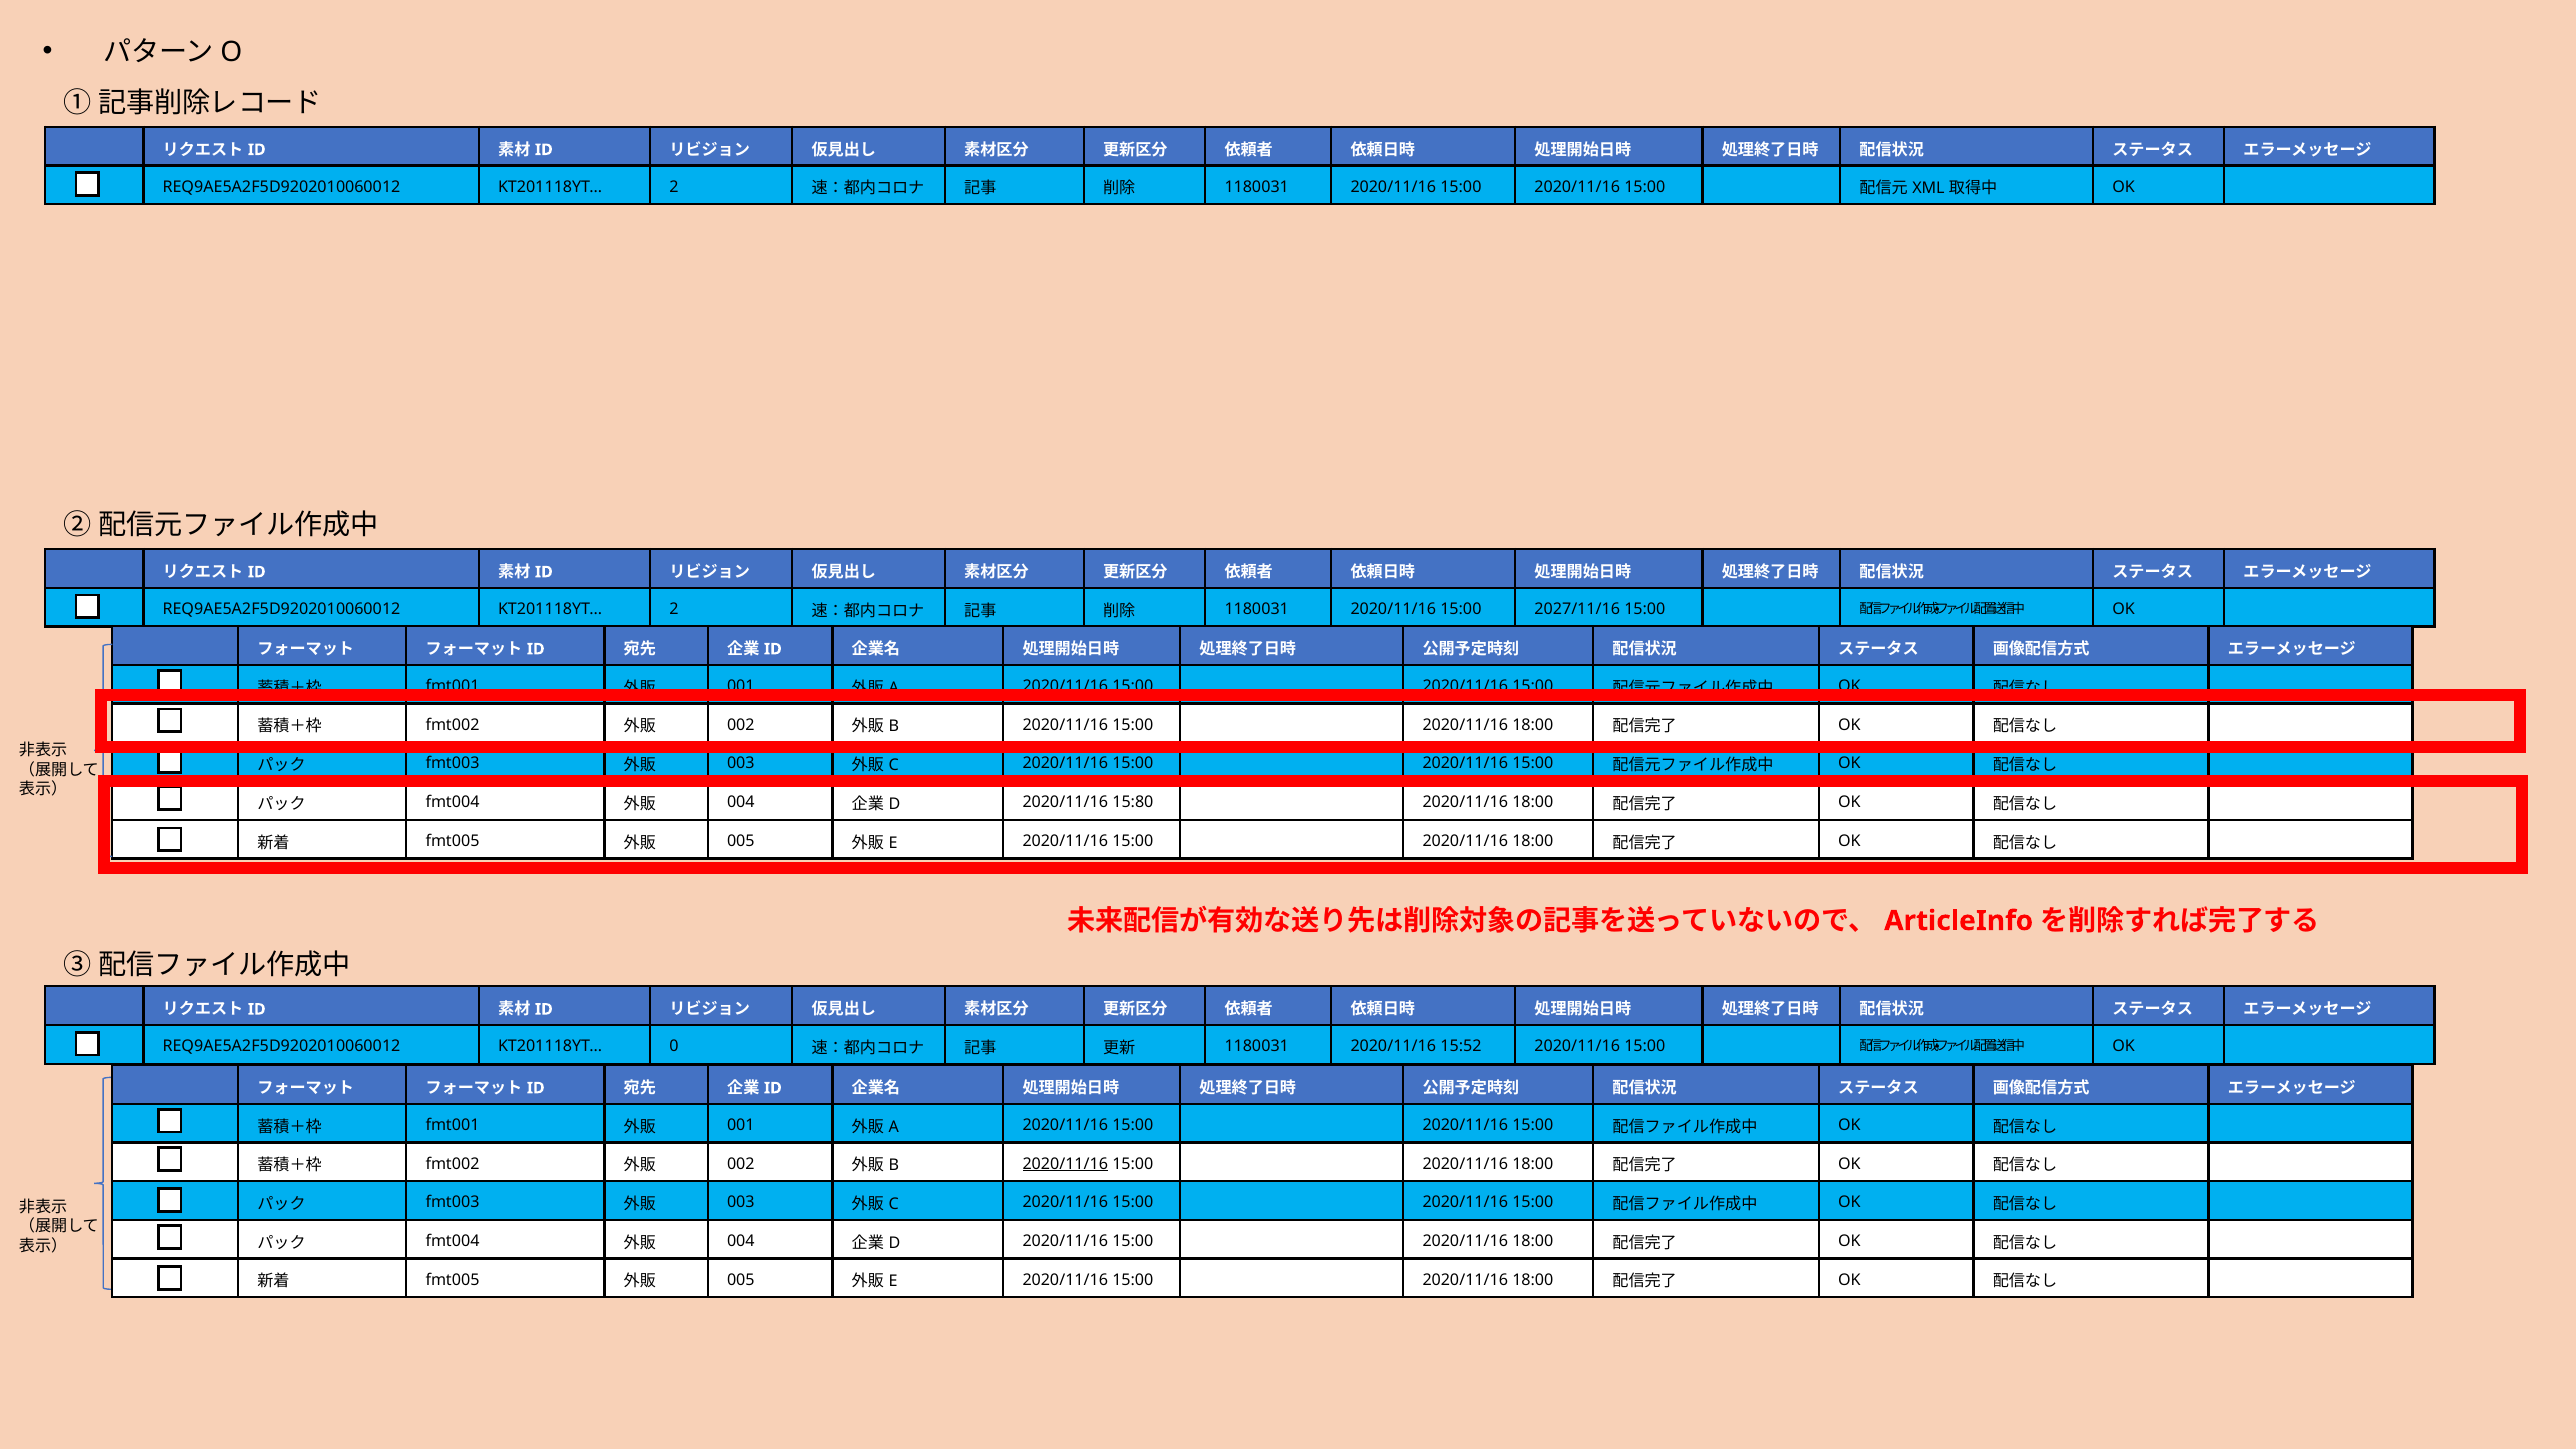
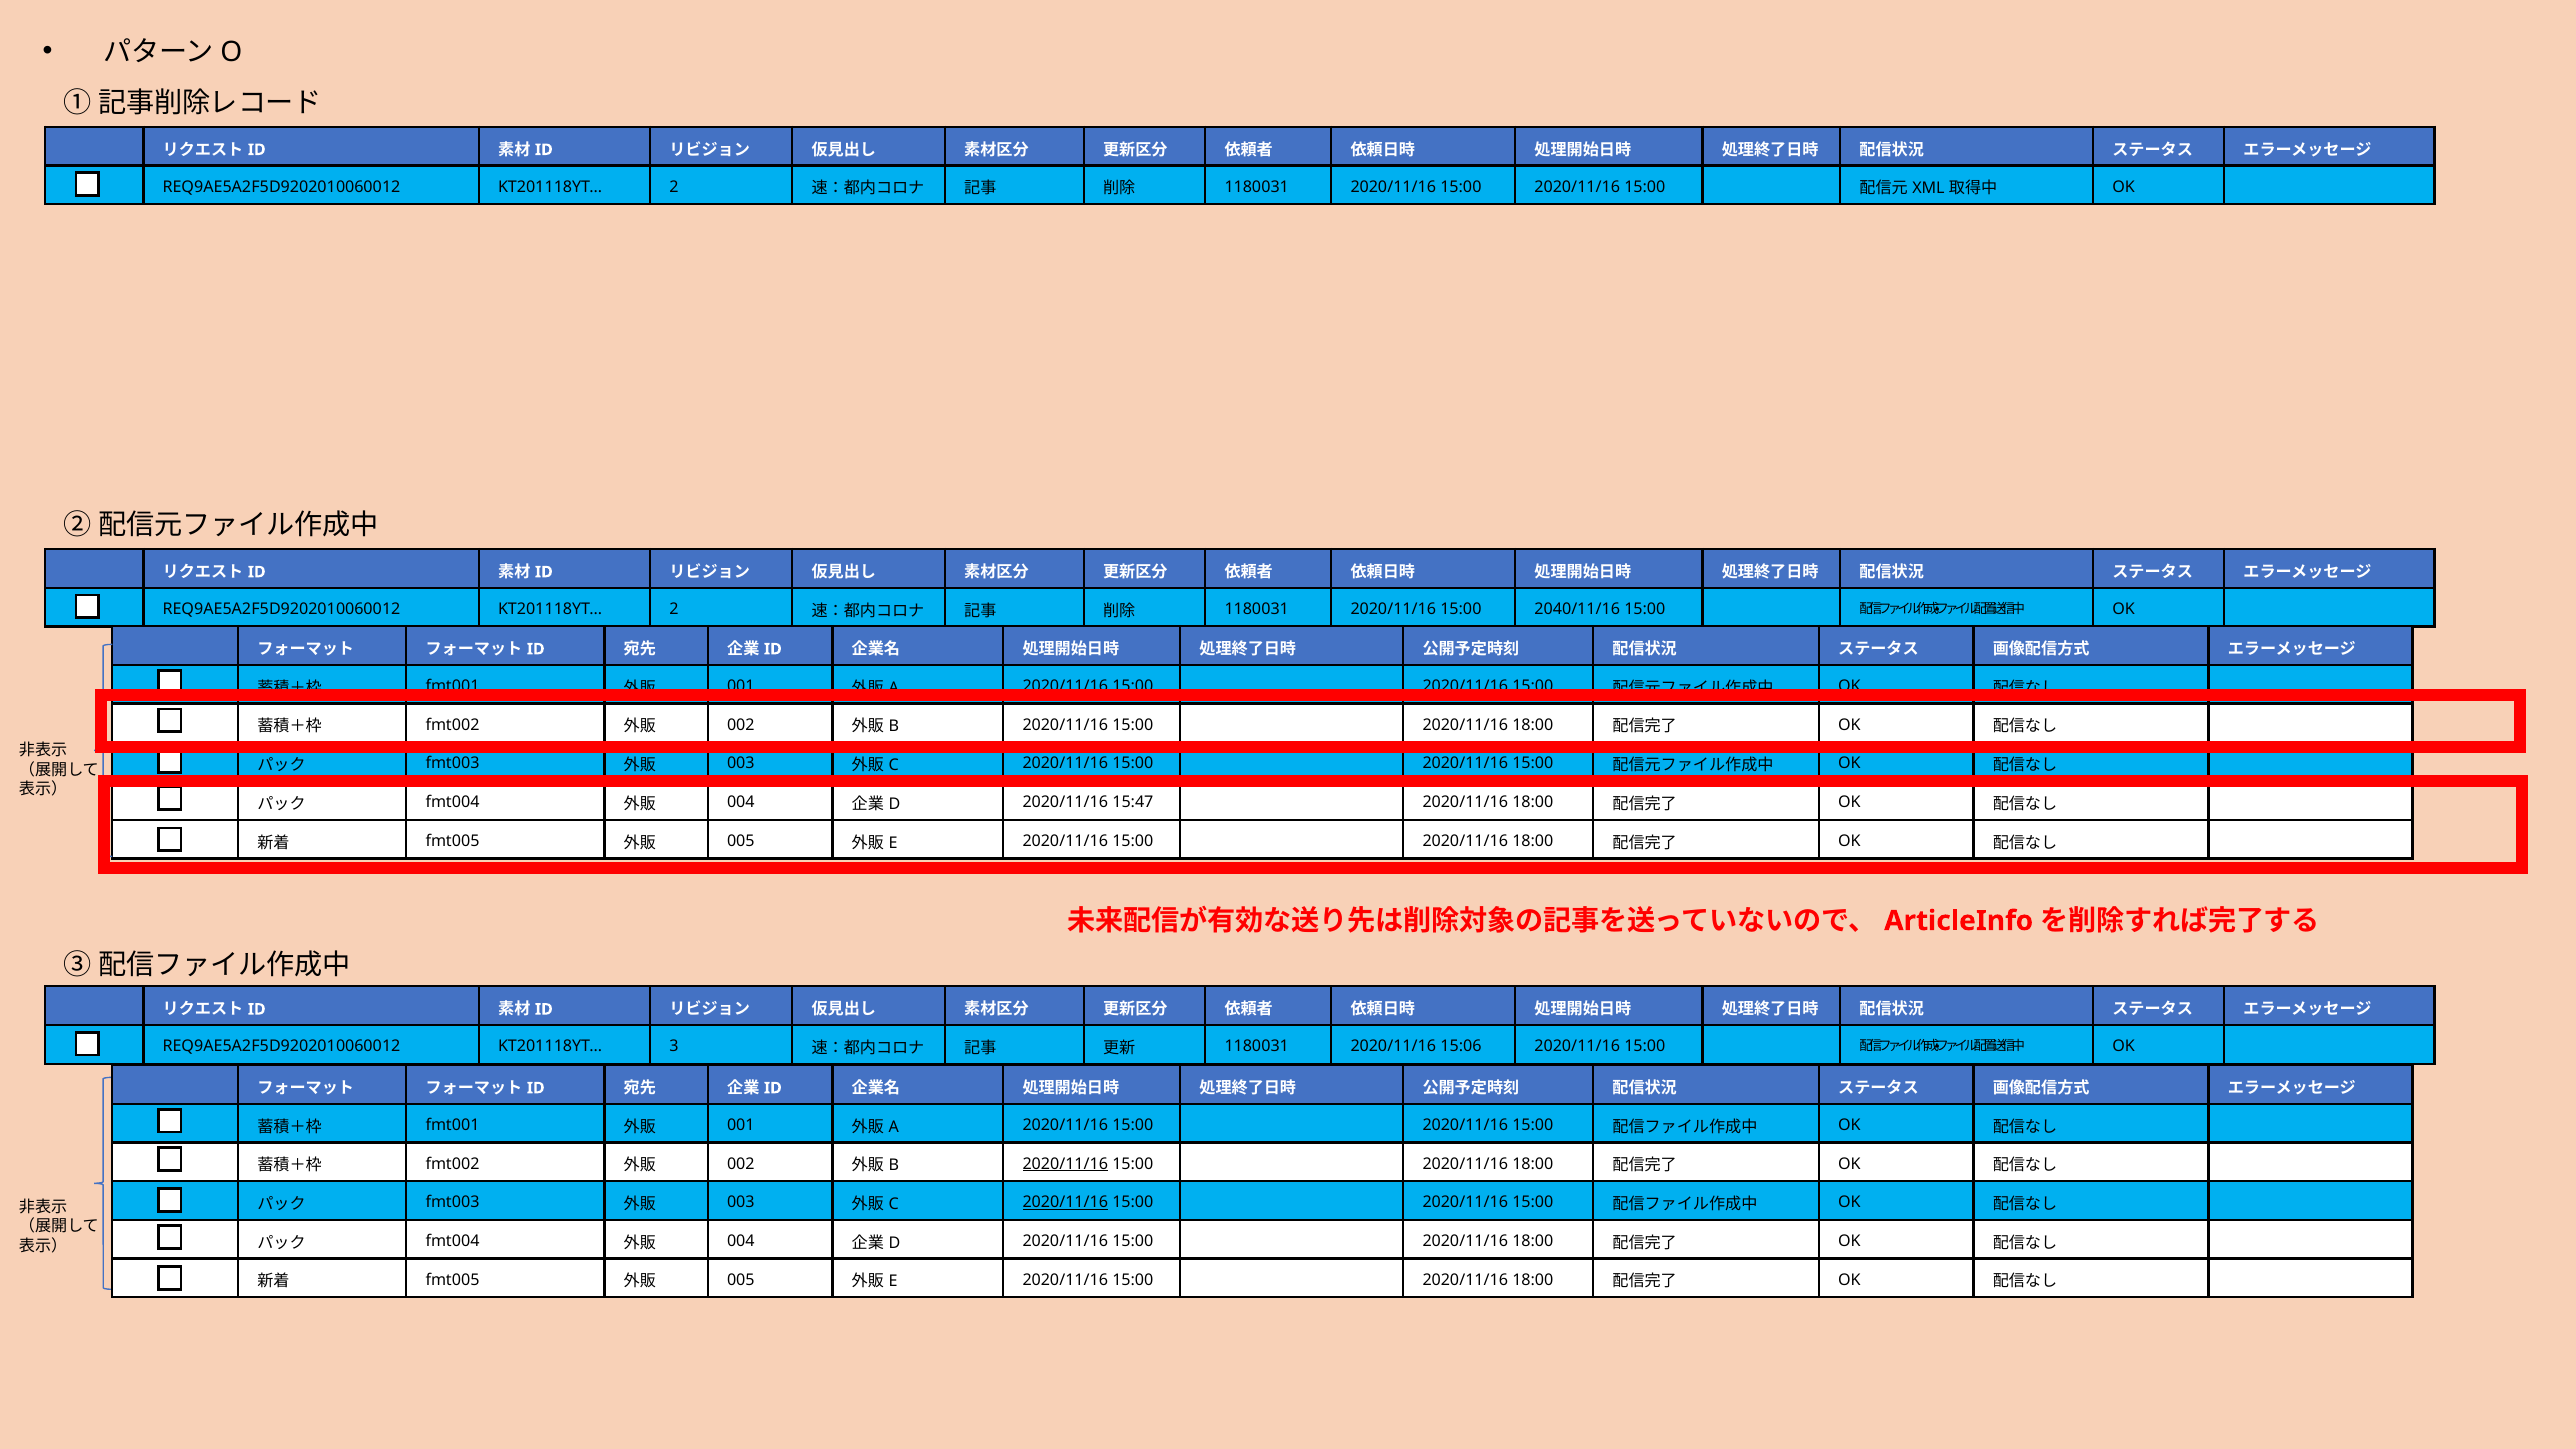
2027/11/16: 2027/11/16 -> 2040/11/16 (1577, 609)
15:80: 15:80 -> 15:47 (1133, 802)
0: 0 -> 3 (674, 1046)
15:52: 15:52 -> 15:06 (1461, 1046)
2020/11/16 underline: none -> present (1065, 1202)
